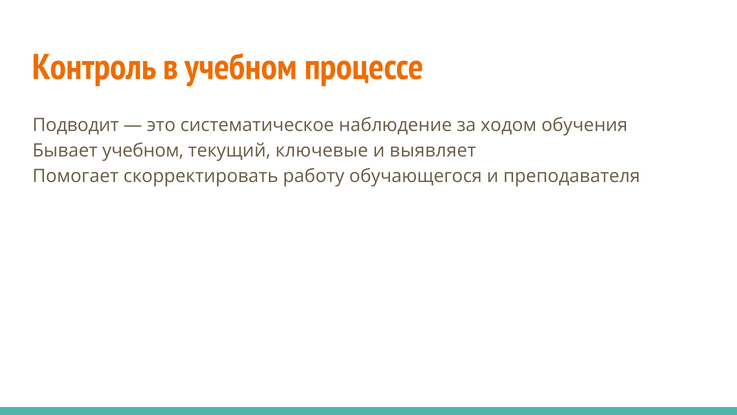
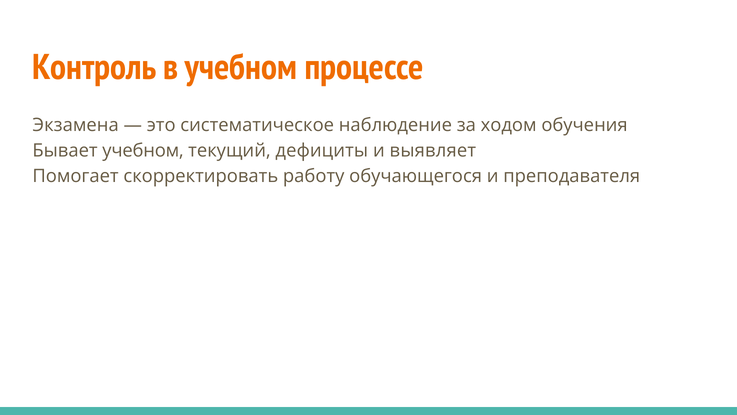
Подводит: Подводит -> Экзамена (76, 125)
ключевые: ключевые -> дефициты (322, 151)
